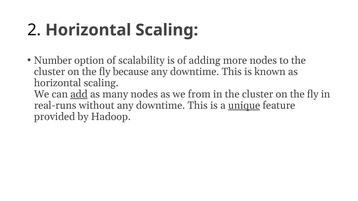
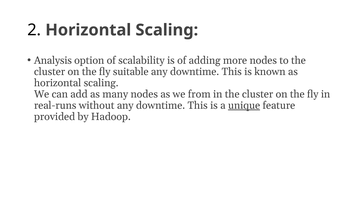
Number: Number -> Analysis (53, 61)
because: because -> suitable (131, 72)
add underline: present -> none (79, 94)
